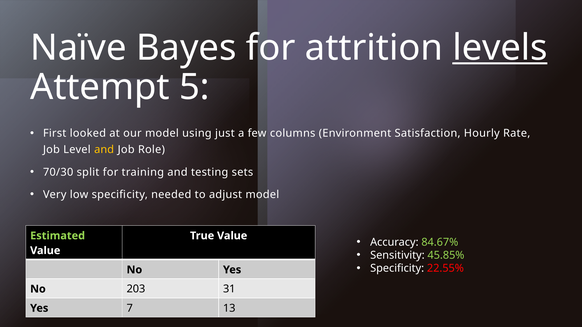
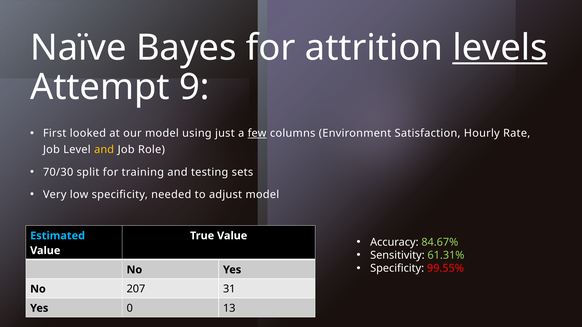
5: 5 -> 9 (194, 87)
few underline: none -> present (257, 133)
Estimated colour: light green -> light blue (58, 236)
45.85%: 45.85% -> 61.31% (446, 256)
22.55%: 22.55% -> 99.55% (445, 269)
203: 203 -> 207 (136, 289)
7: 7 -> 0 (130, 309)
